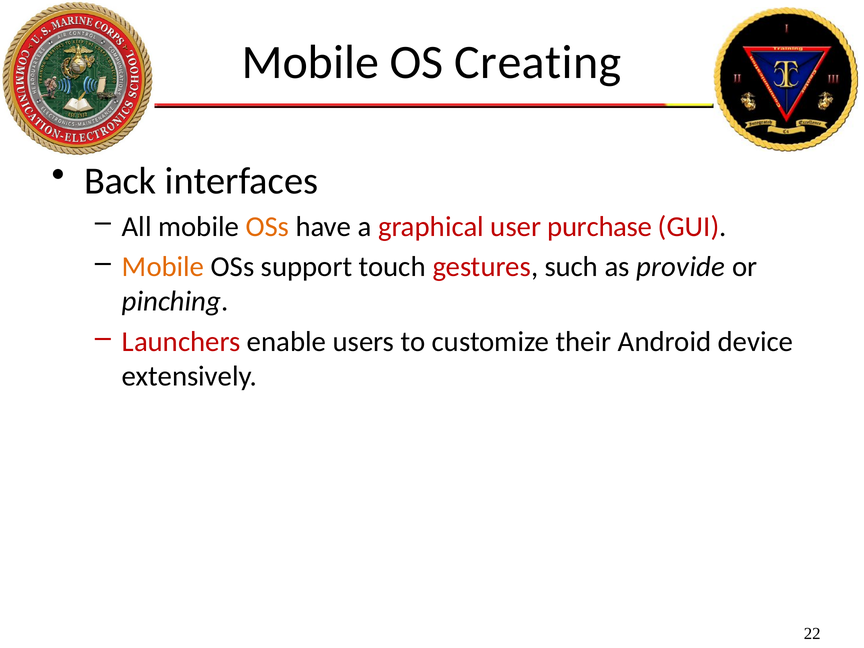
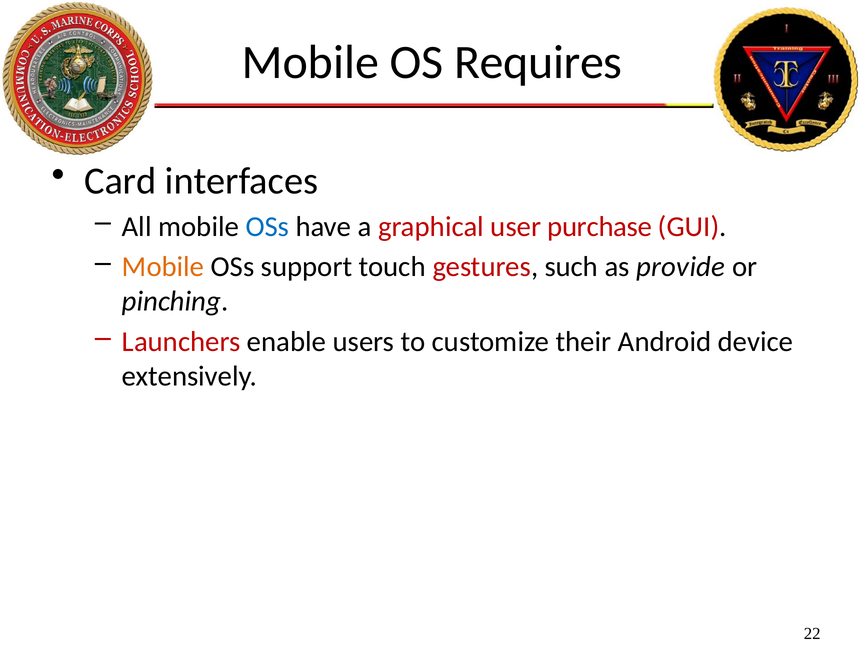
Creating: Creating -> Requires (538, 62)
Back: Back -> Card (120, 181)
OSs colour: orange -> blue (267, 227)
